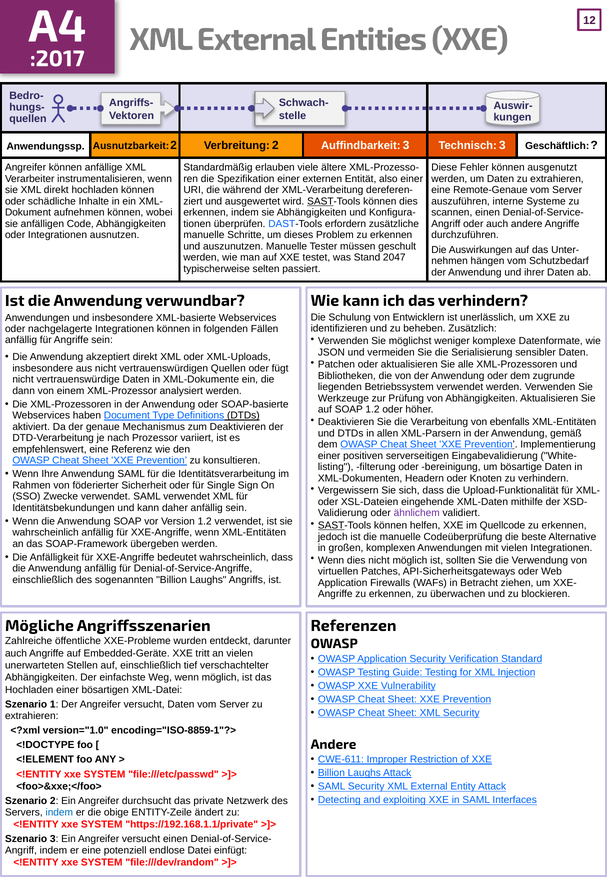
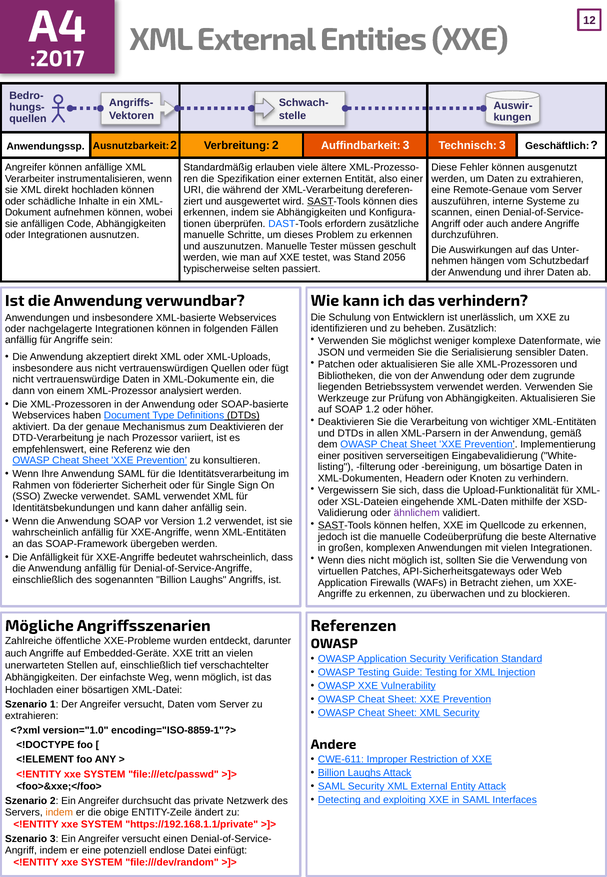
2047: 2047 -> 2056 (394, 258)
ebenfalls: ebenfalls -> wichtiger (510, 422)
indem colour: blue -> orange (59, 812)
